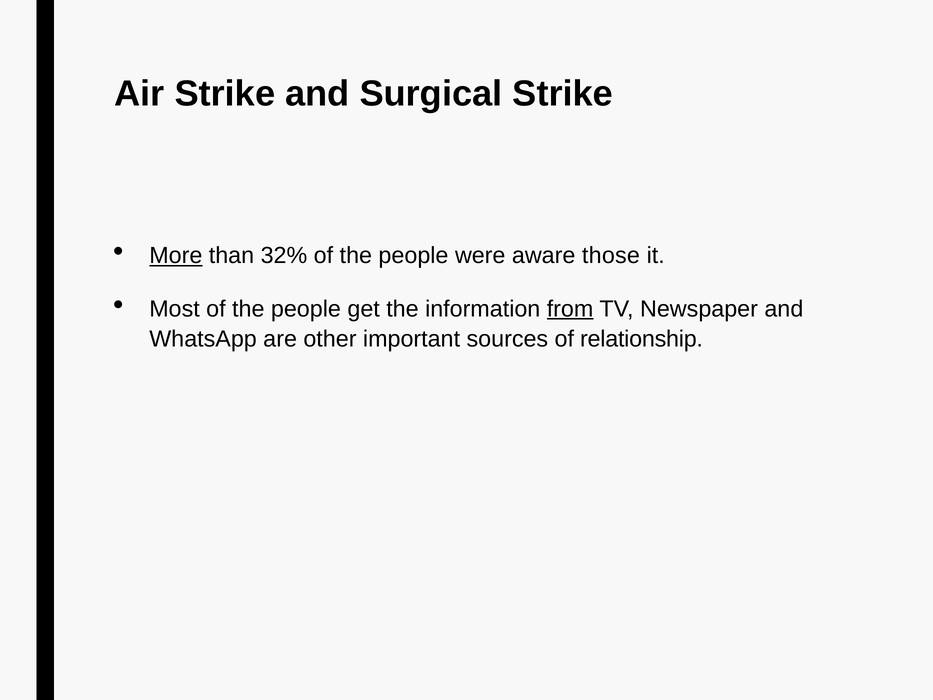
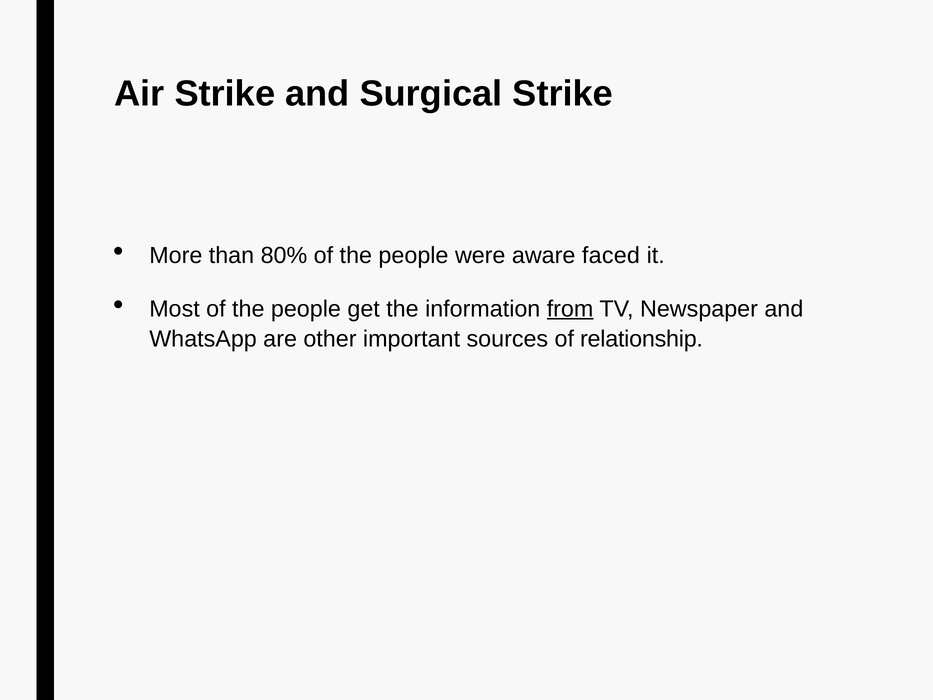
More underline: present -> none (176, 255)
32%: 32% -> 80% (284, 255)
those: those -> faced (611, 255)
